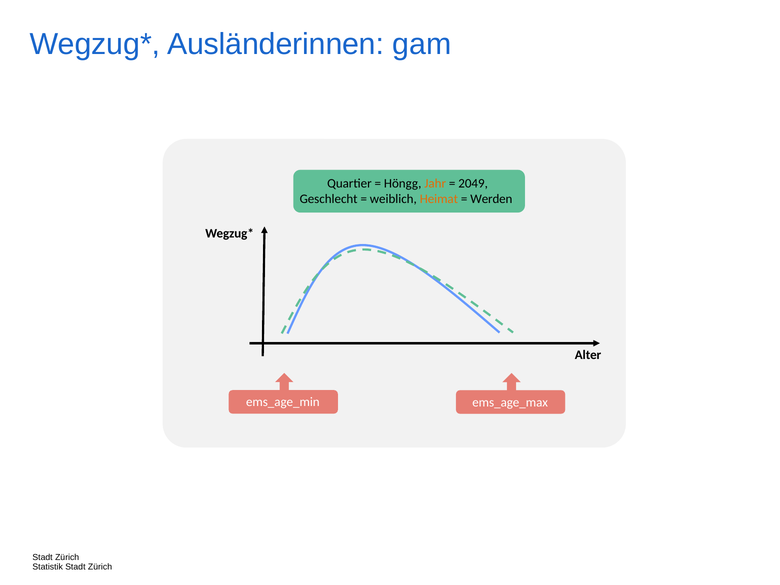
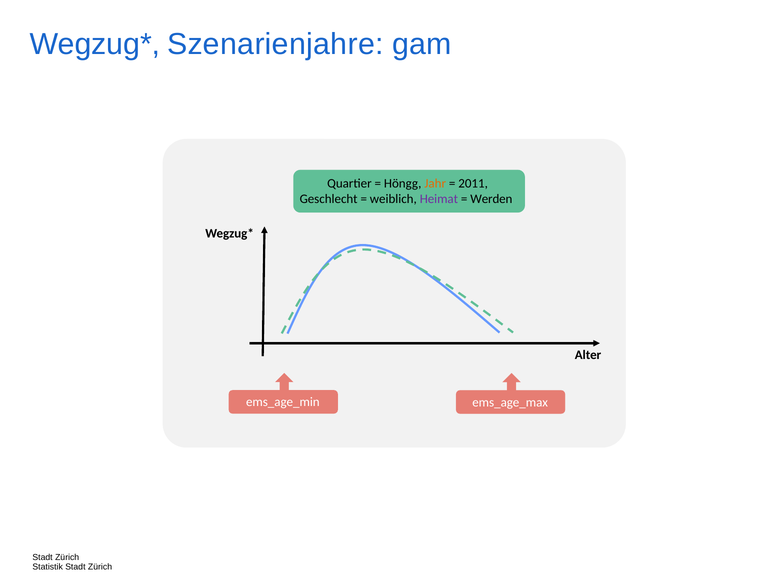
Ausländerinnen: Ausländerinnen -> Szenarienjahre (275, 44)
2049: 2049 -> 2011 (473, 183)
Heimat colour: orange -> purple (439, 199)
